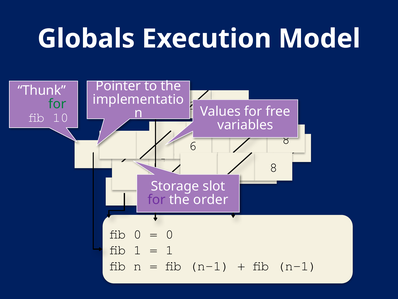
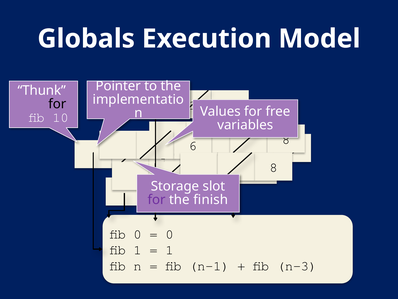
for colour: green -> black (57, 104)
order: order -> finish (211, 199)
n-1: n-1 -> n-3 (297, 266)
